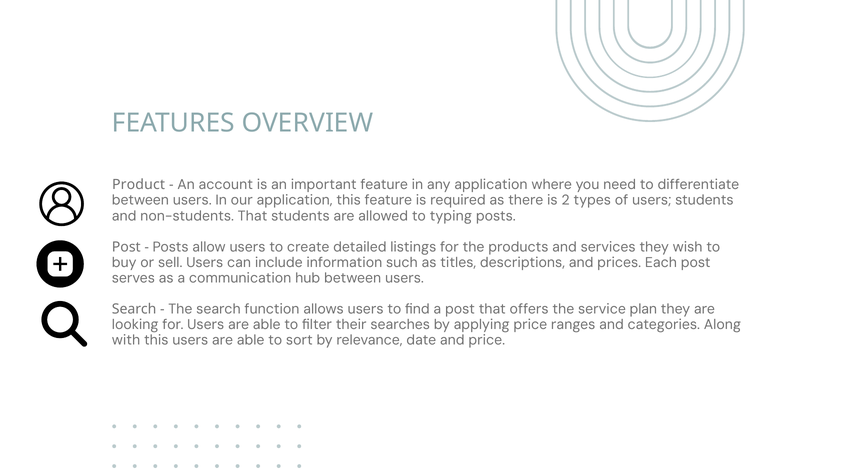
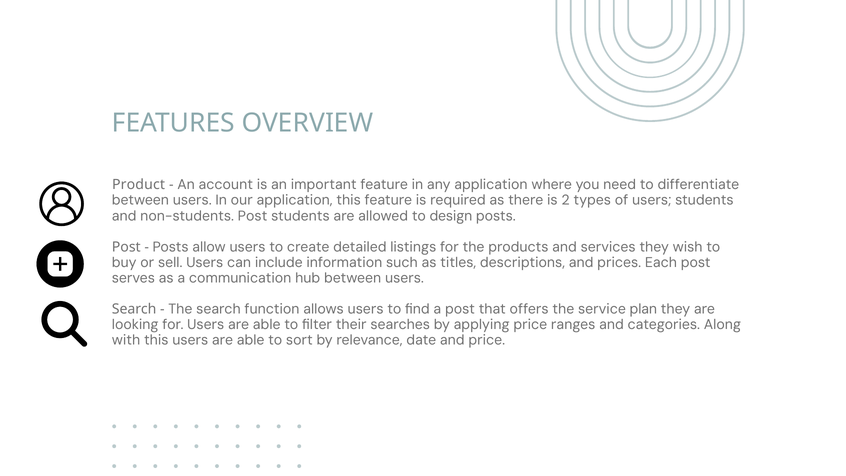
non-students That: That -> Post (253, 216)
typing: typing -> design (451, 216)
